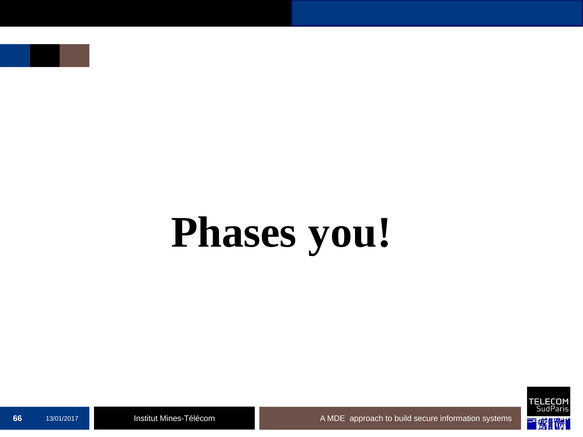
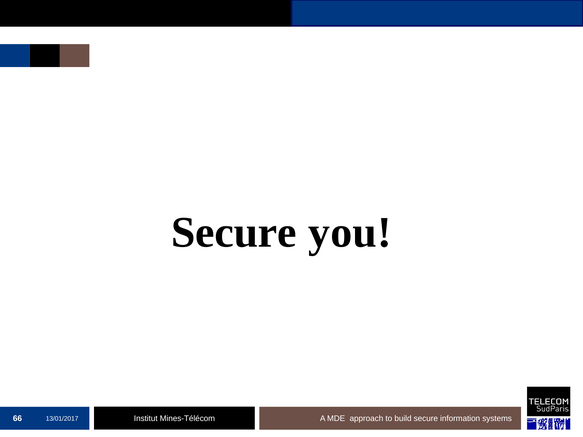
Phases: Phases -> Secure (234, 232)
